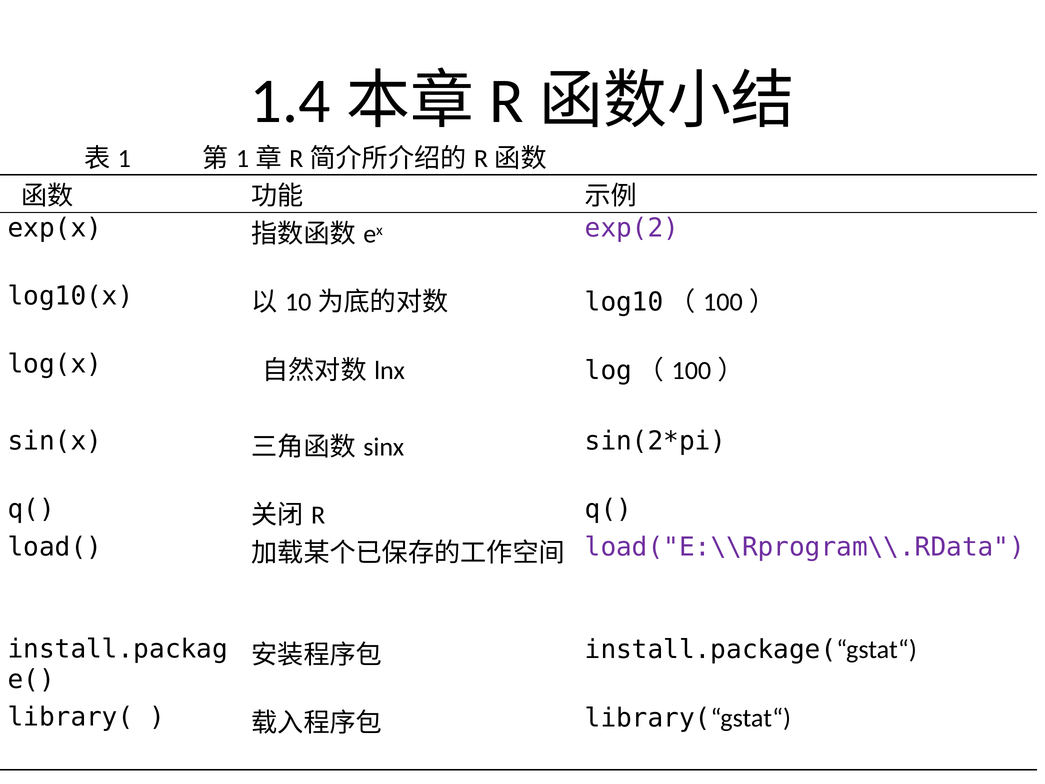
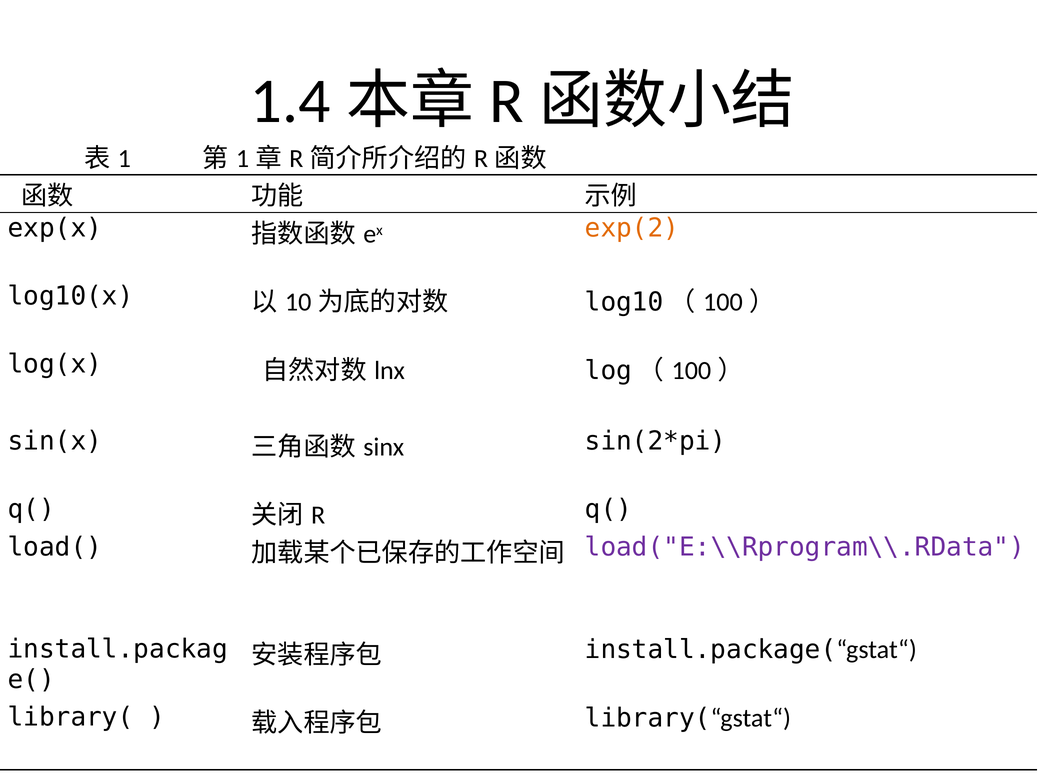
exp(2 colour: purple -> orange (632, 228)
